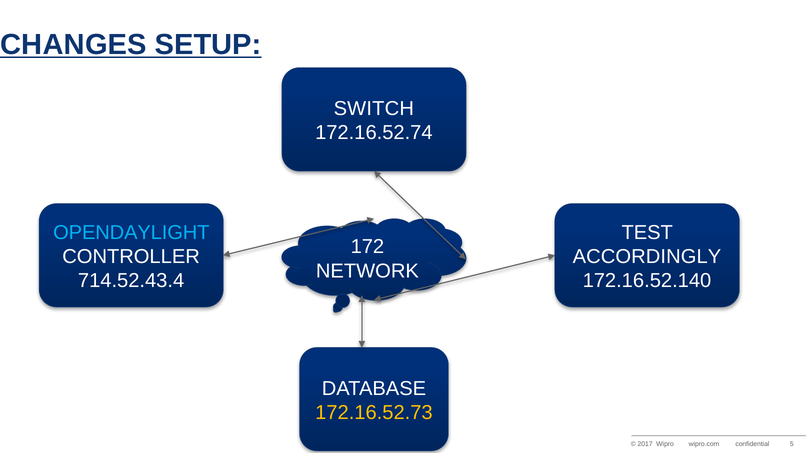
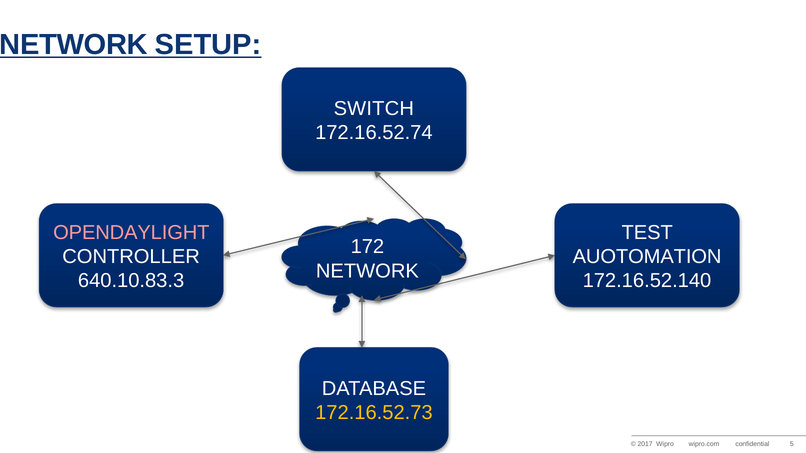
CHANGES: CHANGES -> NETWORK (74, 45)
OPENDAYLIGHT colour: light blue -> pink (131, 233)
ACCORDINGLY: ACCORDINGLY -> AUOTOMATION (647, 257)
714.52.43.4: 714.52.43.4 -> 640.10.83.3 (131, 281)
